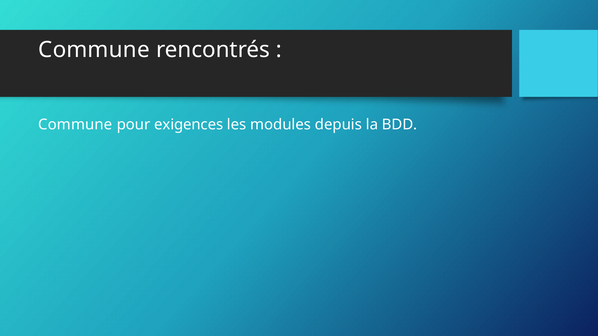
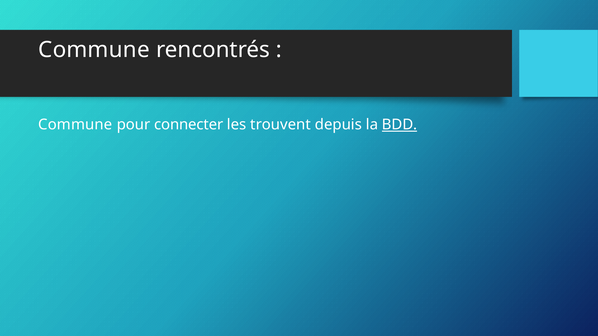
exigences: exigences -> connecter (189, 125)
modules: modules -> trouvent (281, 125)
BDD underline: none -> present (400, 125)
